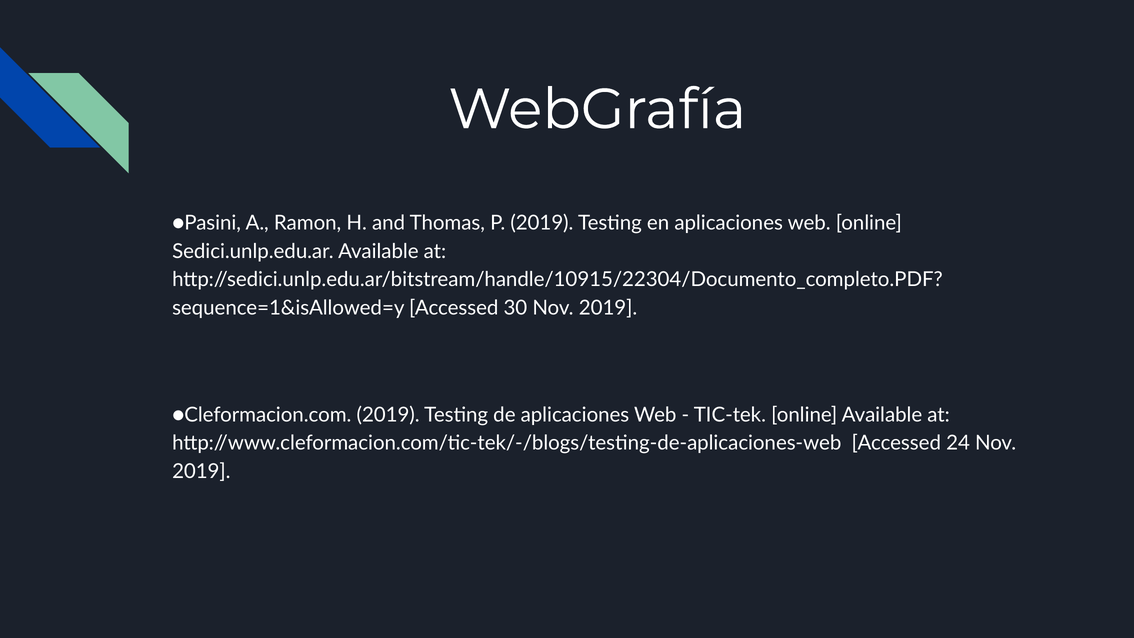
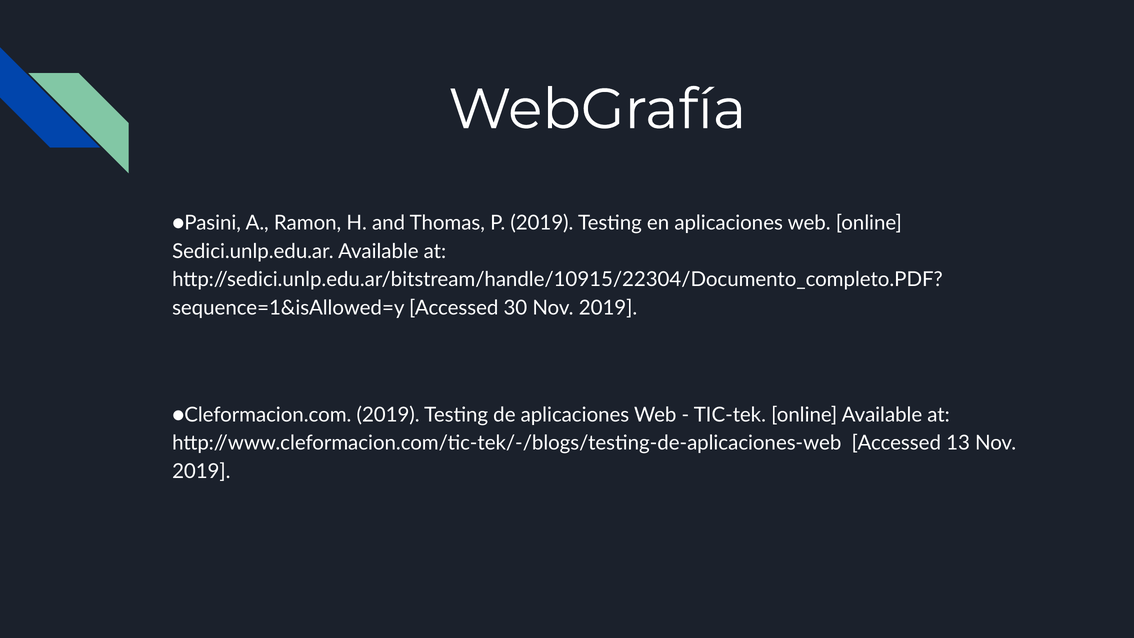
24: 24 -> 13 (958, 443)
